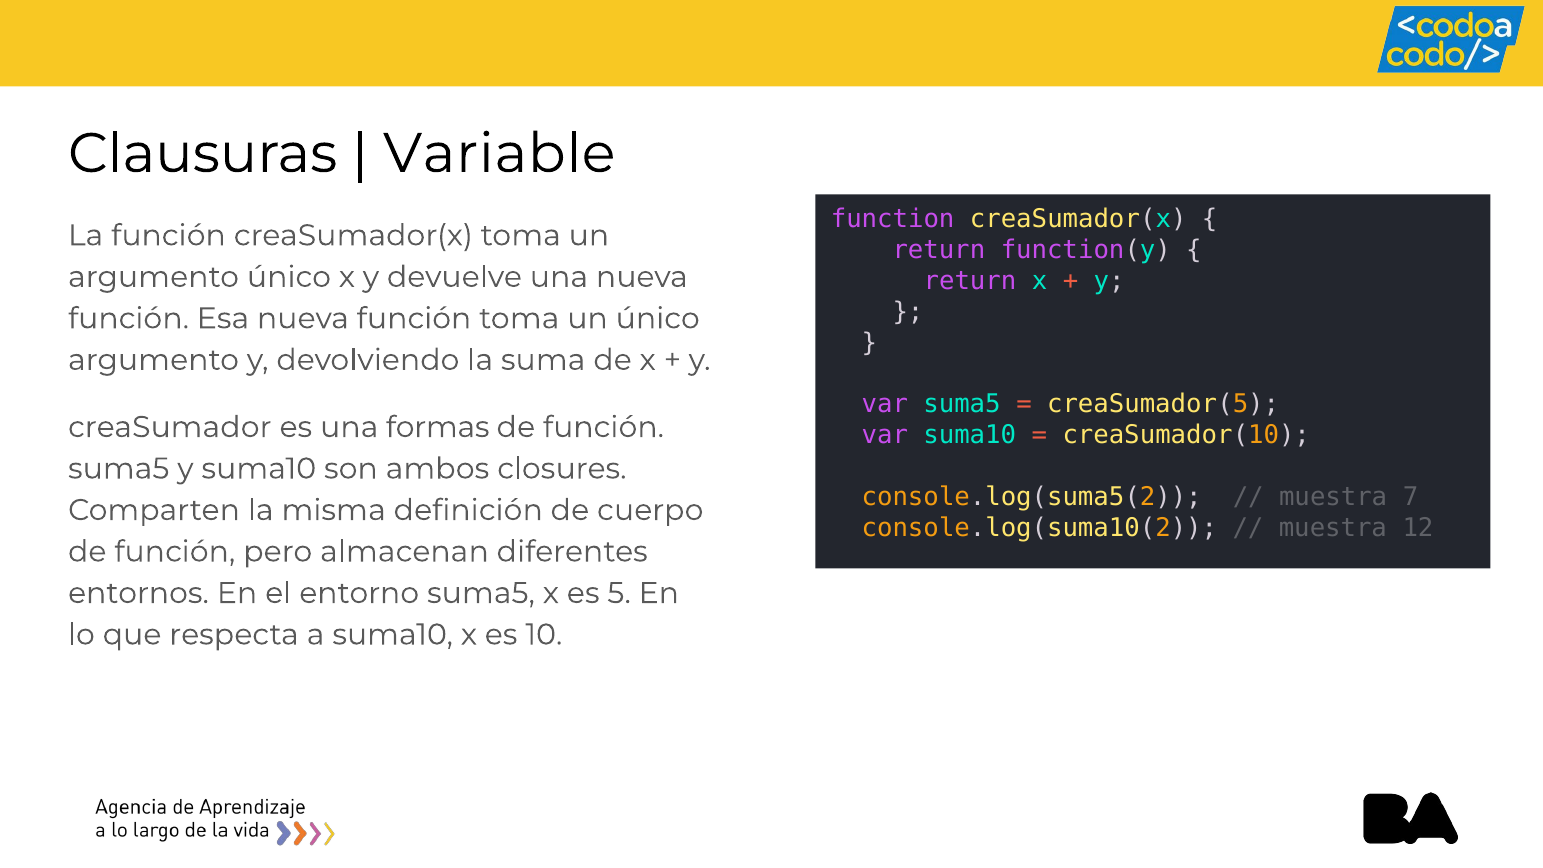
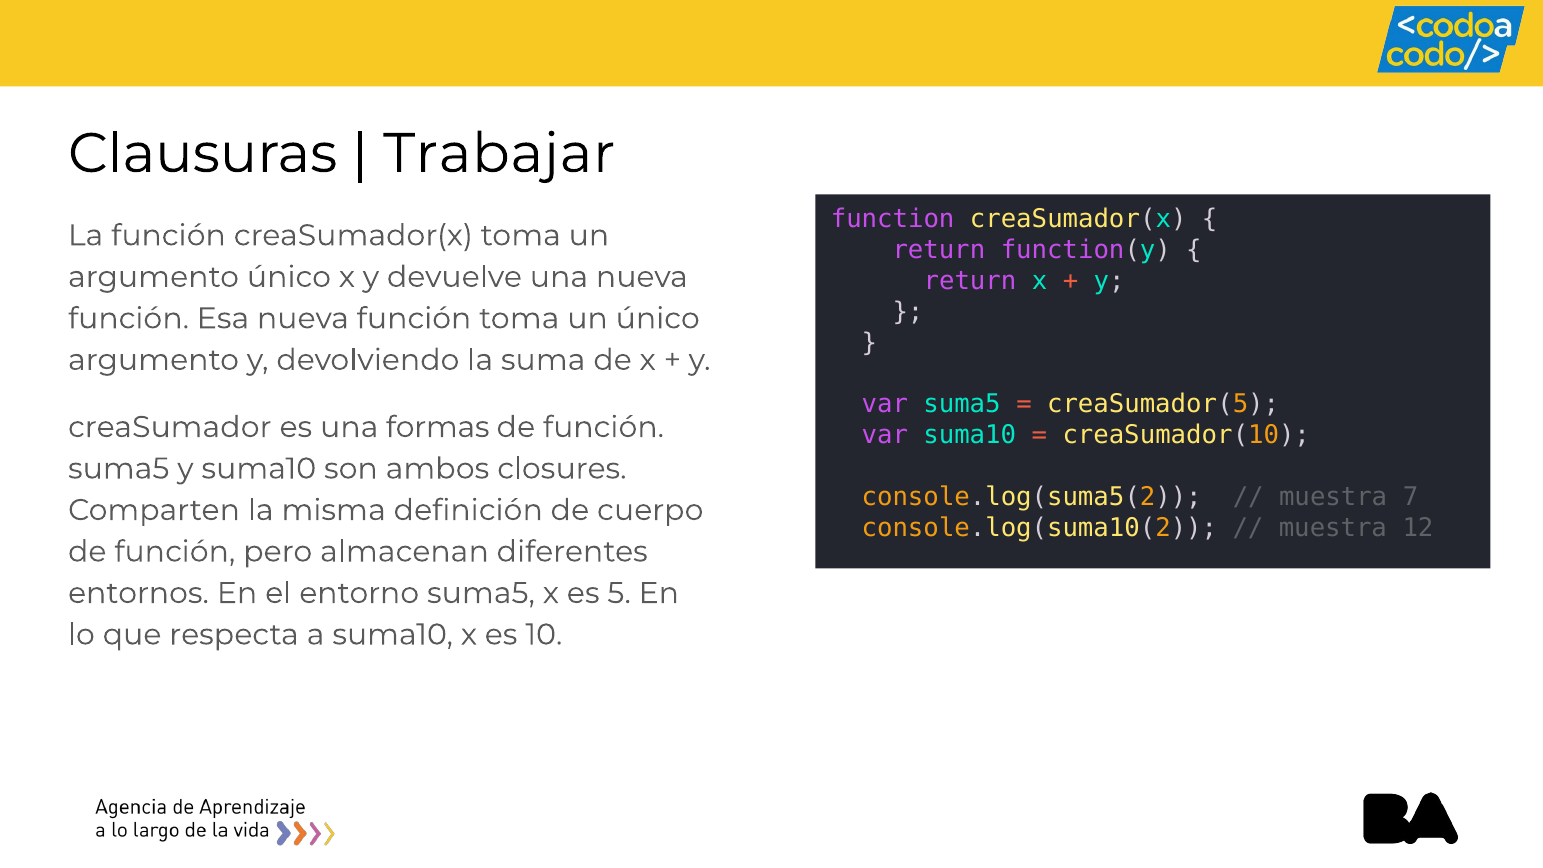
Variable: Variable -> Trabajar (499, 154)
